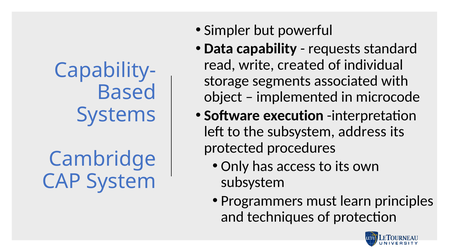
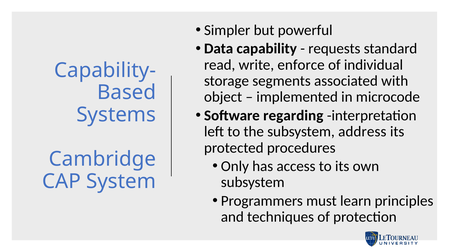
created: created -> enforce (301, 65)
execution: execution -> regarding (293, 116)
